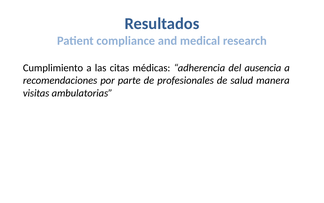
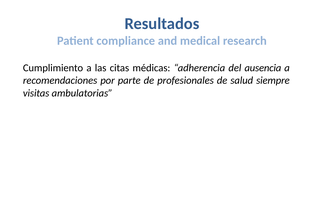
manera: manera -> siempre (273, 80)
